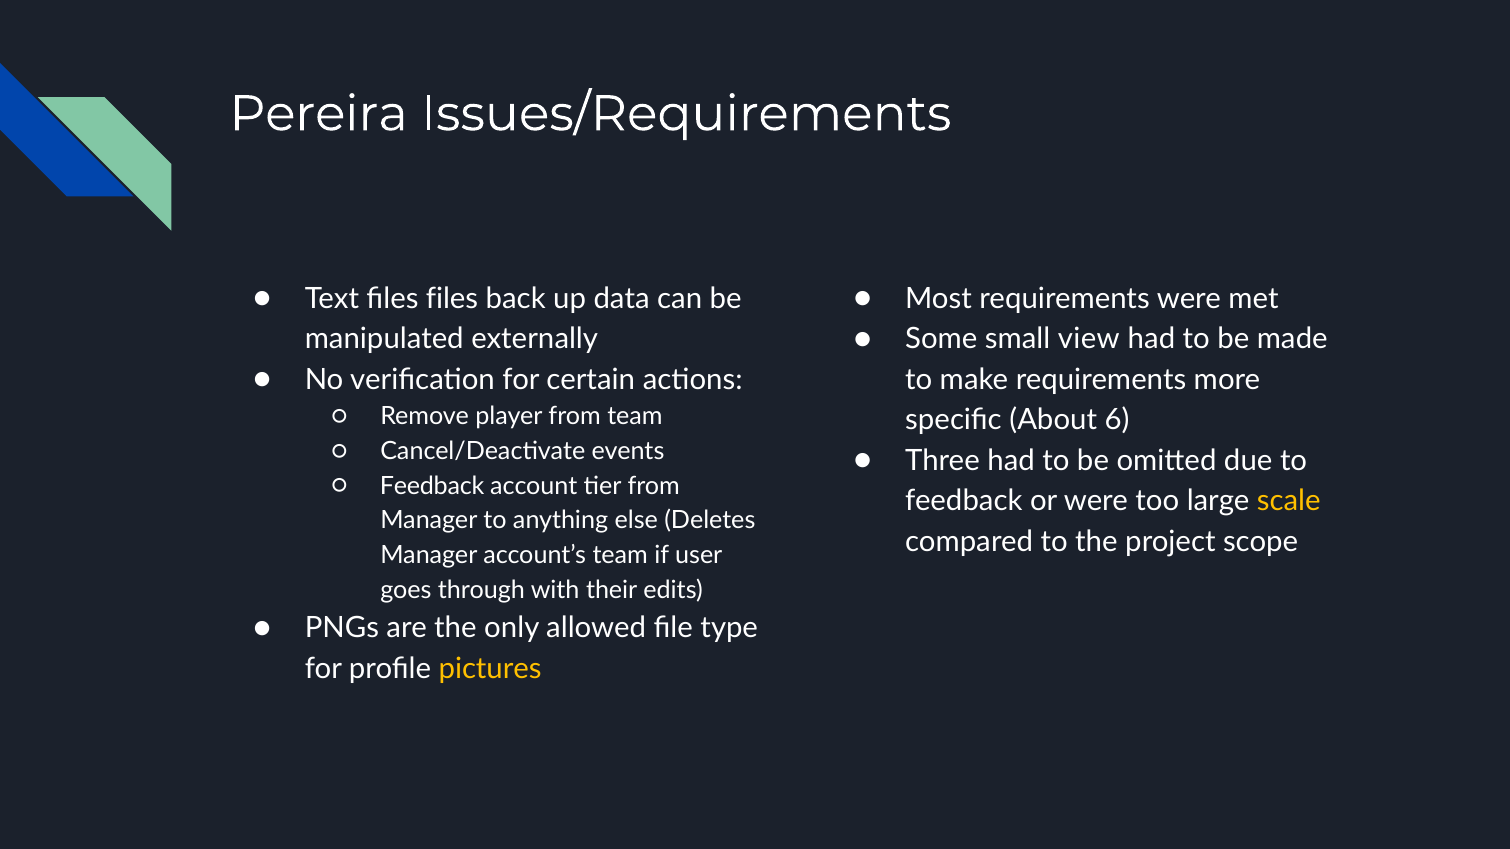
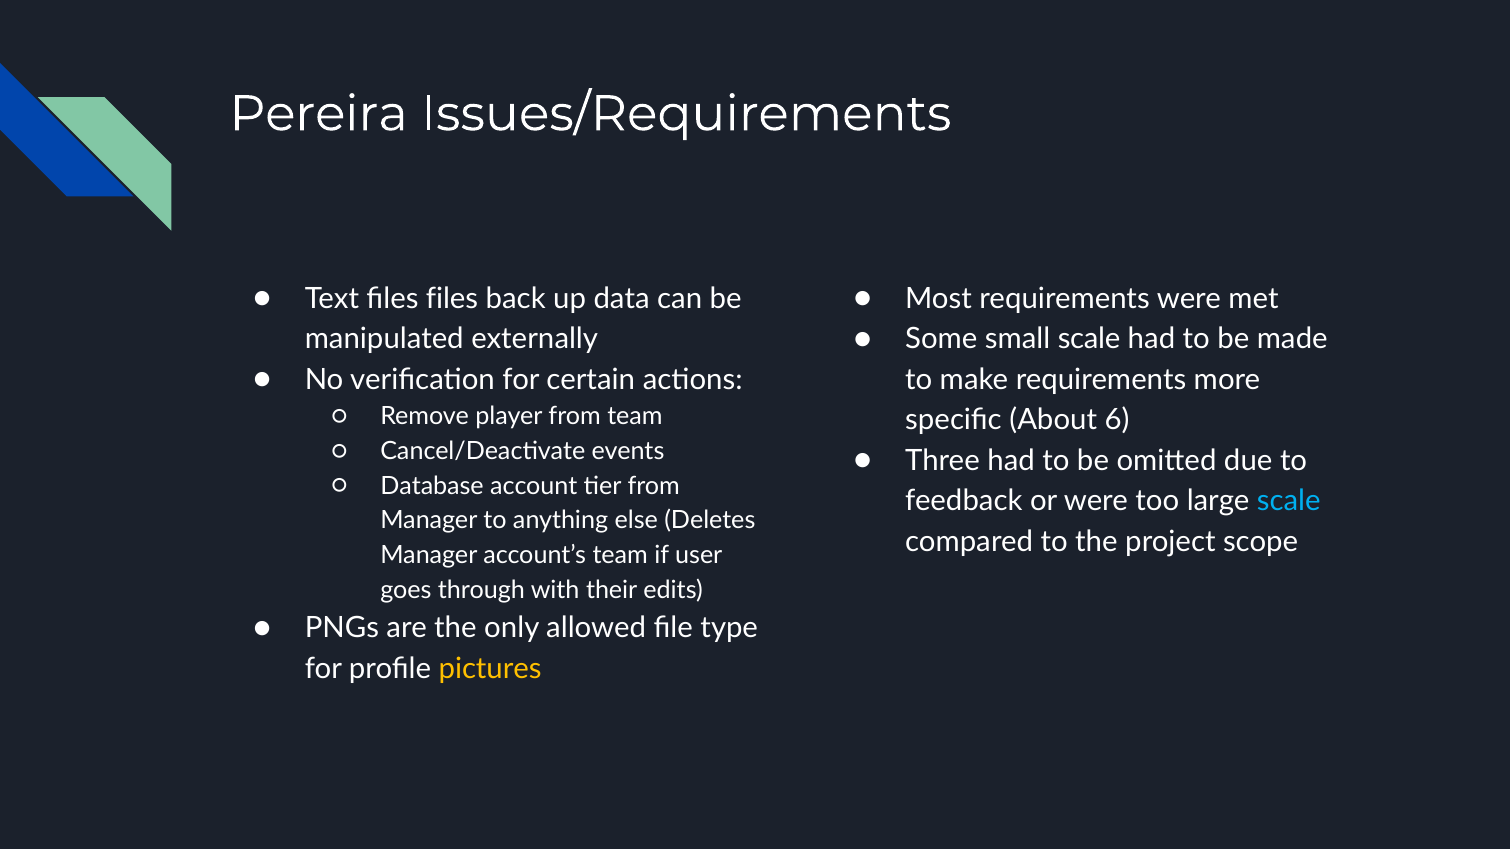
small view: view -> scale (1089, 339)
Feedback: Feedback -> Database (432, 486)
scale colour: yellow -> light blue (1289, 501)
